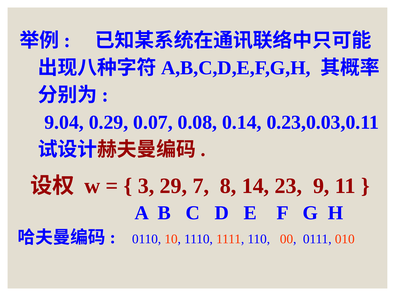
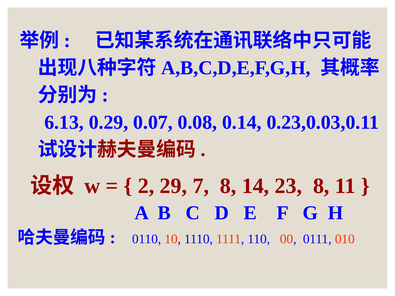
9.04: 9.04 -> 6.13 (64, 122)
3: 3 -> 2 (146, 186)
23 9: 9 -> 8 (321, 186)
